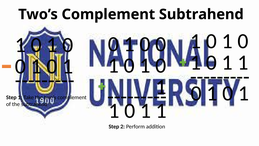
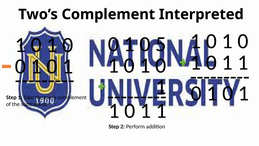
Complement Subtrahend: Subtrahend -> Interpreted (201, 14)
0: 0 -> 5 (161, 44)
